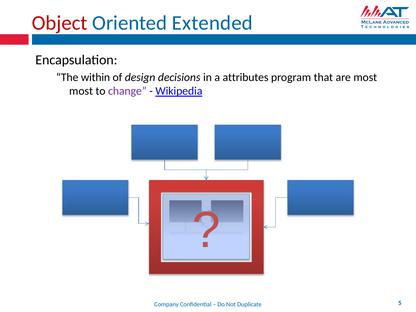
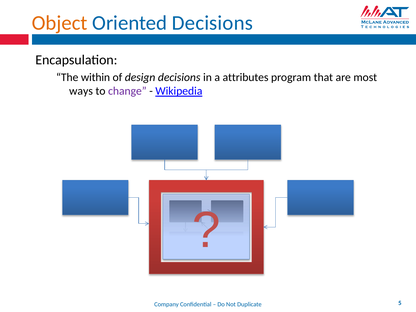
Object colour: red -> orange (60, 23)
Oriented Extended: Extended -> Decisions (212, 23)
most: most -> ways (81, 91)
